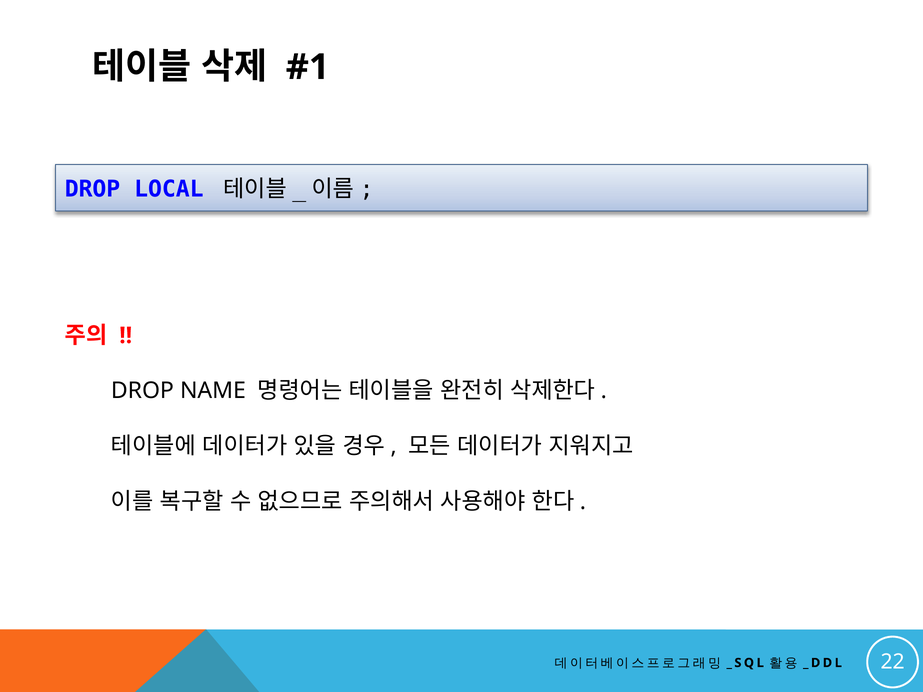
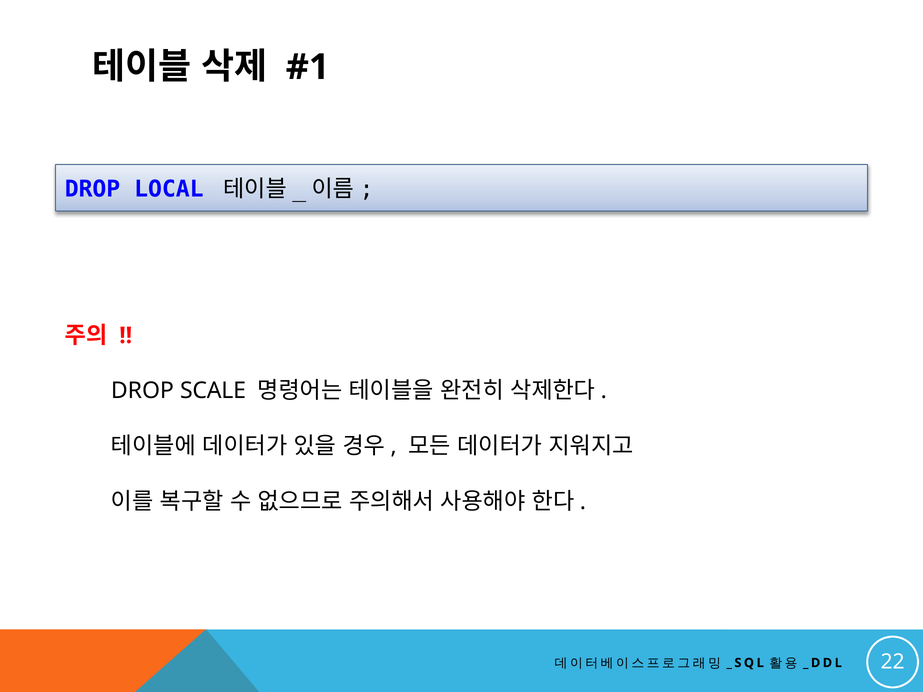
NAME: NAME -> SCALE (213, 391)
